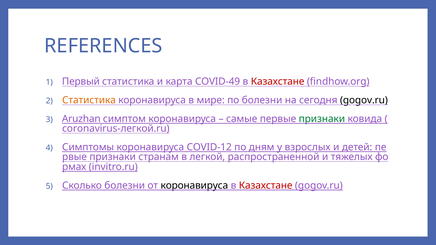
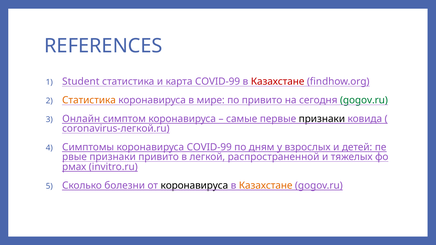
Первый: Первый -> Student (81, 82)
карта COVID-49: COVID-49 -> COVID-99 (218, 82)
по болезни: болезни -> привито (262, 100)
gogov.ru colour: black -> green (364, 100)
Aruzhan: Aruzhan -> Онлайн (81, 119)
признаки colour: green -> black (322, 119)
коронавируса COVID-12: COVID-12 -> COVID-99 (209, 147)
признаки странам: странам -> привито (159, 157)
Казахстане colour: red -> orange (266, 186)
